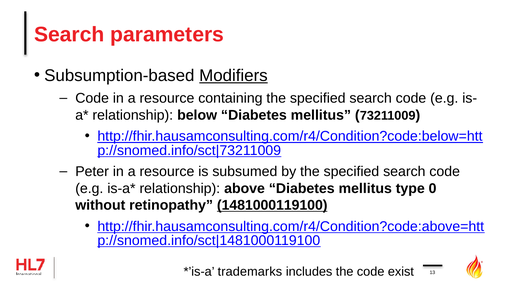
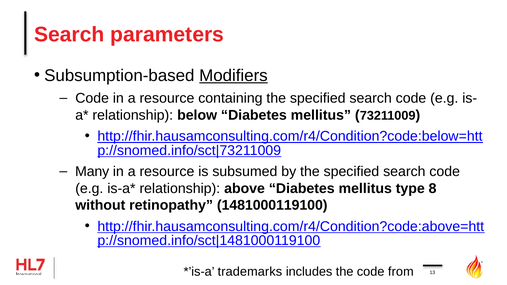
Peter: Peter -> Many (92, 172)
0: 0 -> 8 (433, 189)
1481000119100 underline: present -> none (272, 205)
exist: exist -> from (401, 272)
